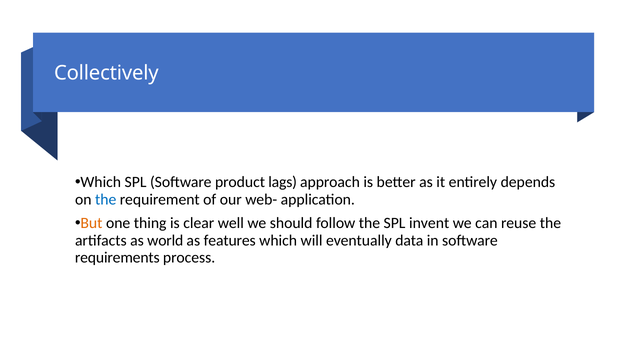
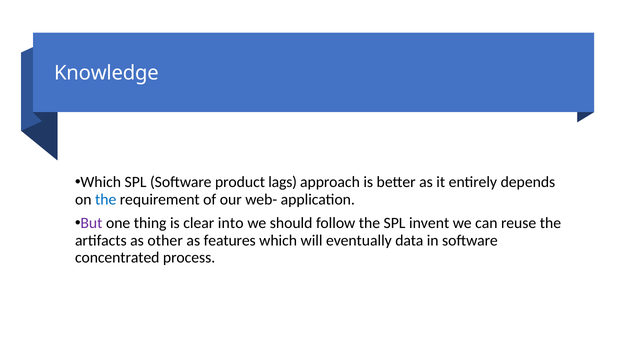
Collectively: Collectively -> Knowledge (106, 73)
But colour: orange -> purple (91, 223)
well: well -> into (231, 223)
world: world -> other (165, 240)
requirements: requirements -> concentrated (117, 257)
